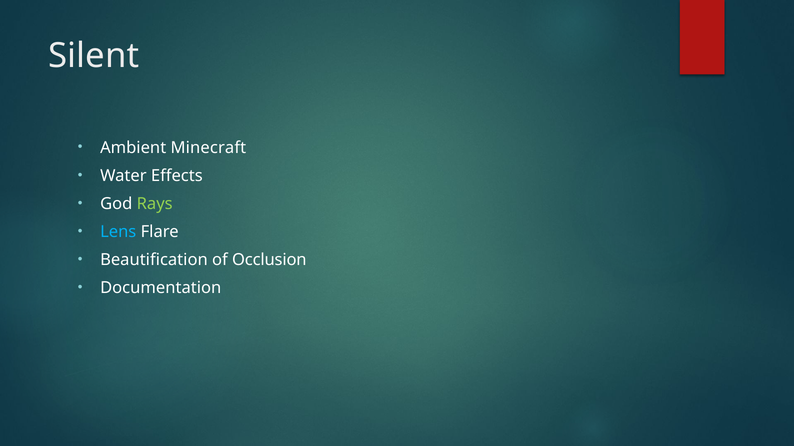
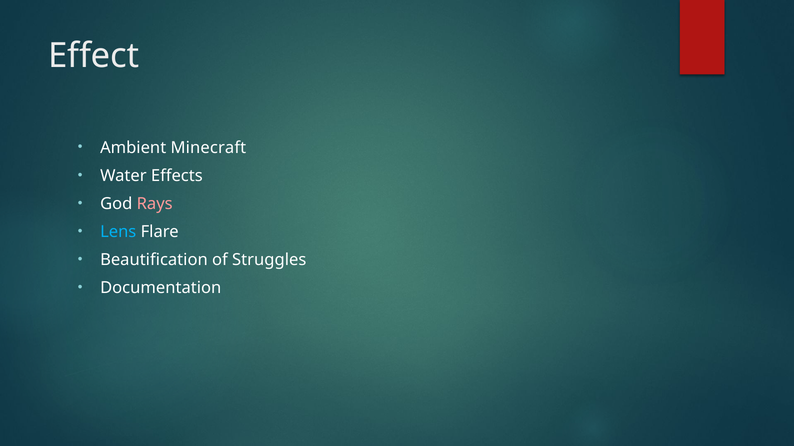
Silent: Silent -> Effect (94, 56)
Rays colour: light green -> pink (155, 204)
Occlusion: Occlusion -> Struggles (269, 260)
